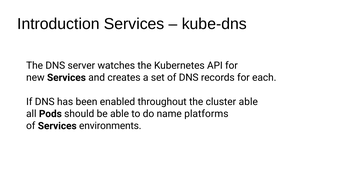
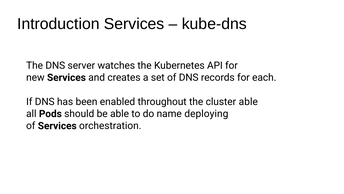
platforms: platforms -> deploying (206, 113)
environments: environments -> orchestration (110, 126)
